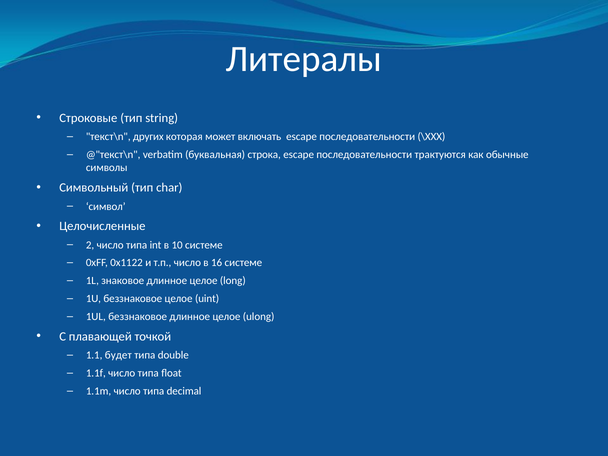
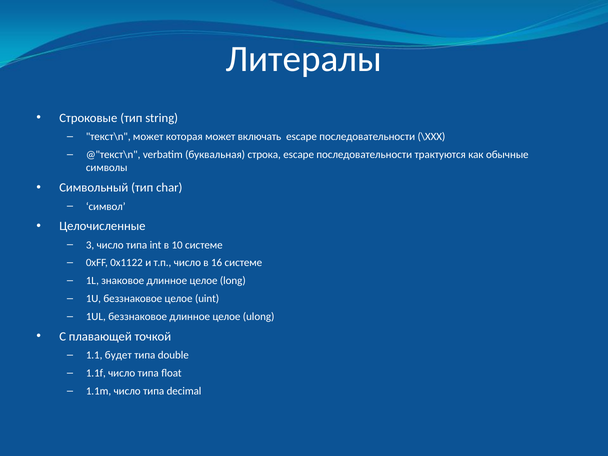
текст\n других: других -> может (148, 137)
2: 2 -> 3 (90, 245)
